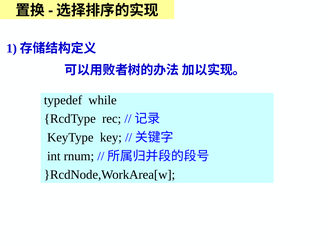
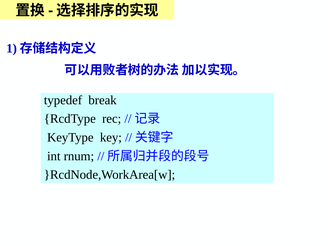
while: while -> break (103, 100)
